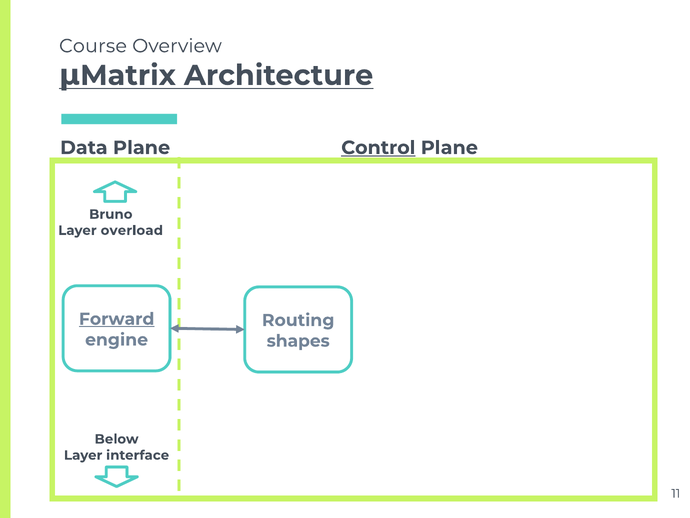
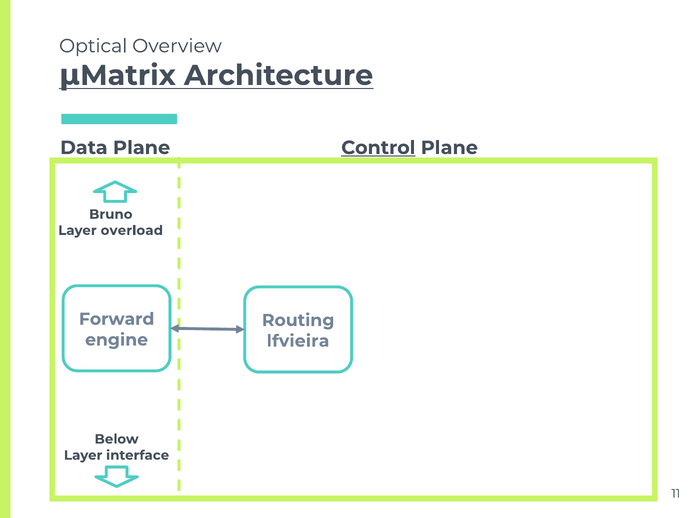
Course: Course -> Optical (93, 46)
Forward underline: present -> none (117, 319)
shapes: shapes -> lfvieira (298, 341)
